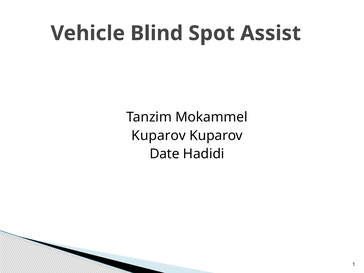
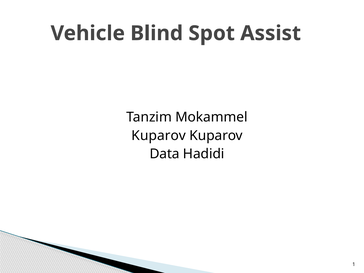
Date: Date -> Data (165, 154)
